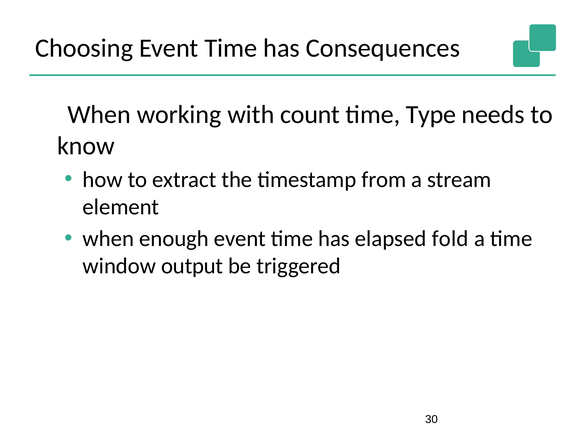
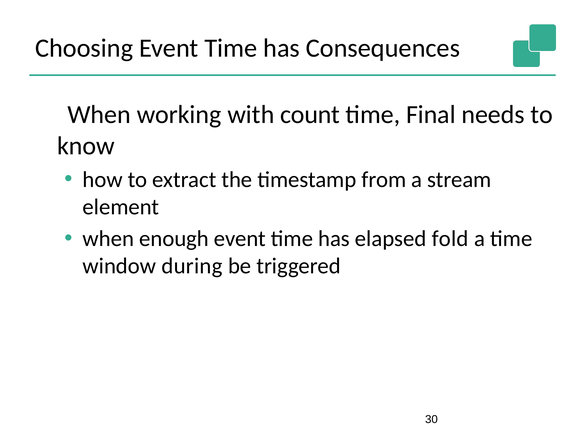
Type: Type -> Final (431, 115)
output: output -> during (192, 266)
